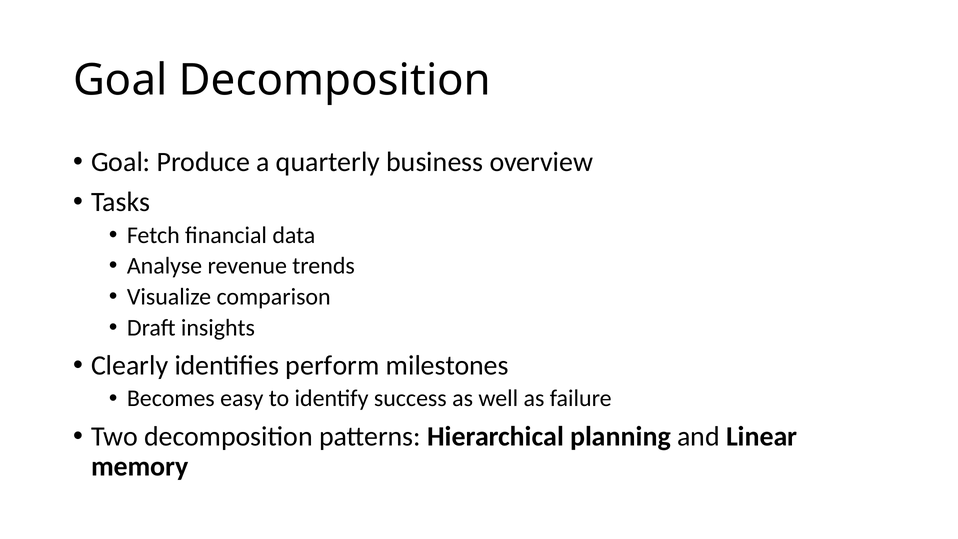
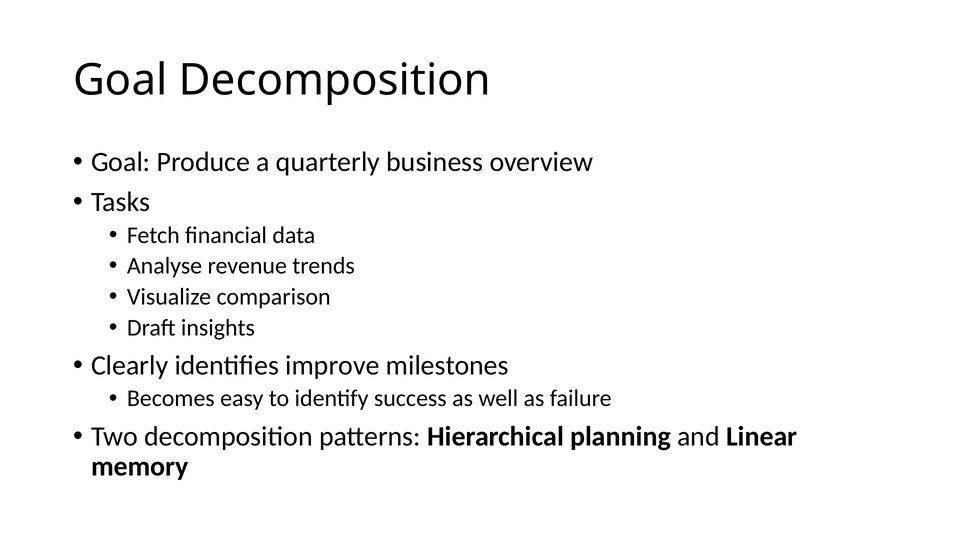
perform: perform -> improve (332, 365)
